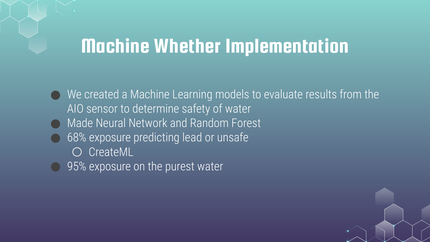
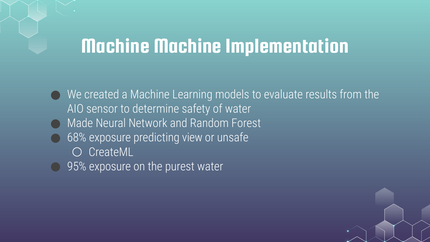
Machine Whether: Whether -> Machine (187, 46)
lead: lead -> view (192, 138)
